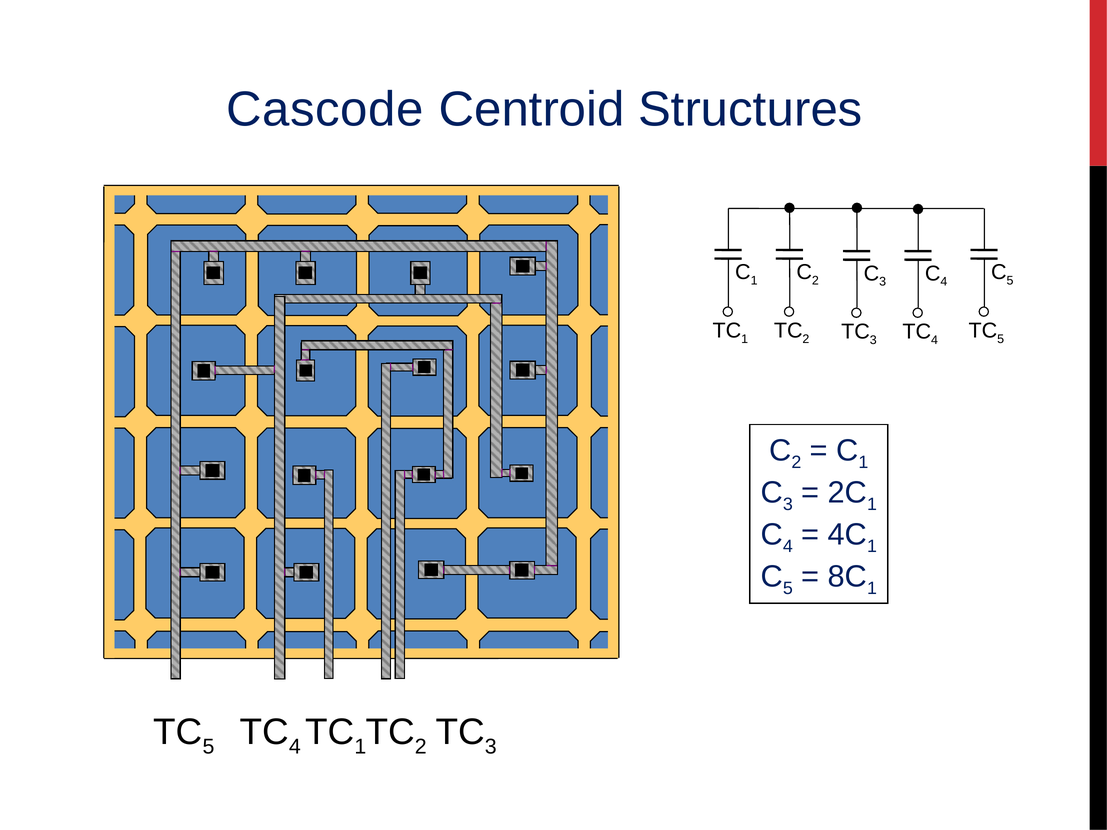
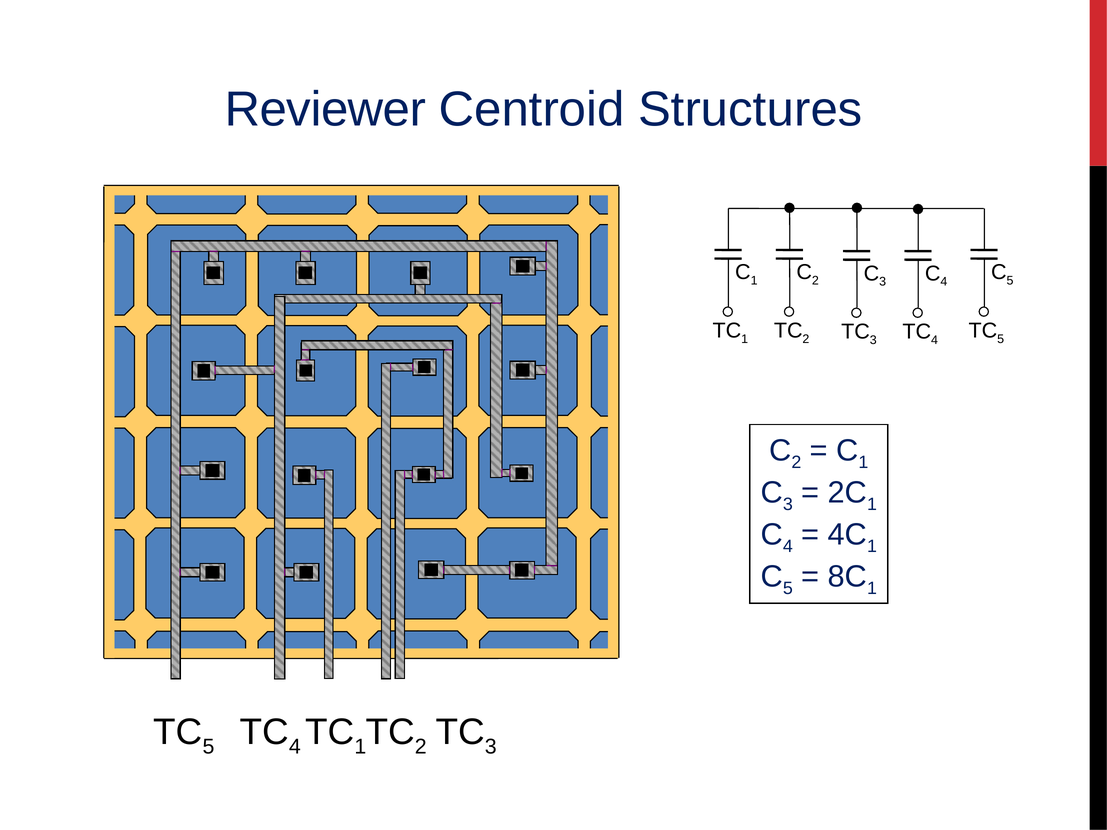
Cascode: Cascode -> Reviewer (325, 109)
